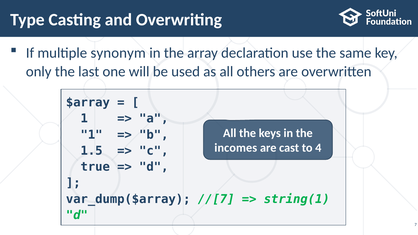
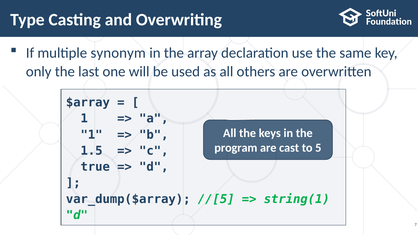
incomes: incomes -> program (236, 148)
4: 4 -> 5 (318, 148)
//[7: //[7 -> //[5 (216, 199)
